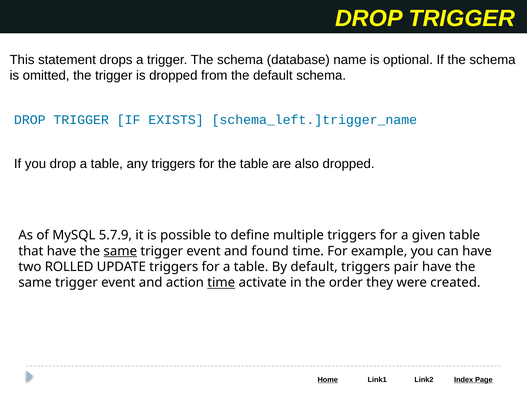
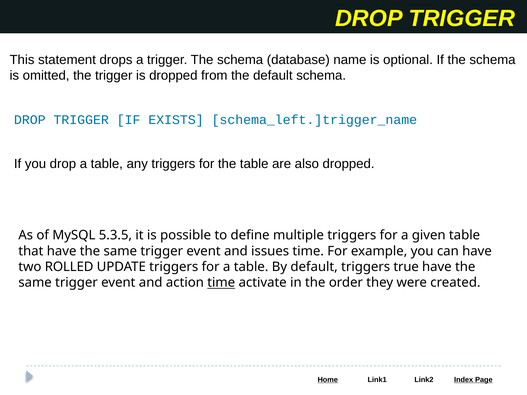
5.7.9: 5.7.9 -> 5.3.5 (115, 235)
same underline: present -> none (120, 251)
found: found -> issues (270, 251)
pair: pair -> true (406, 267)
